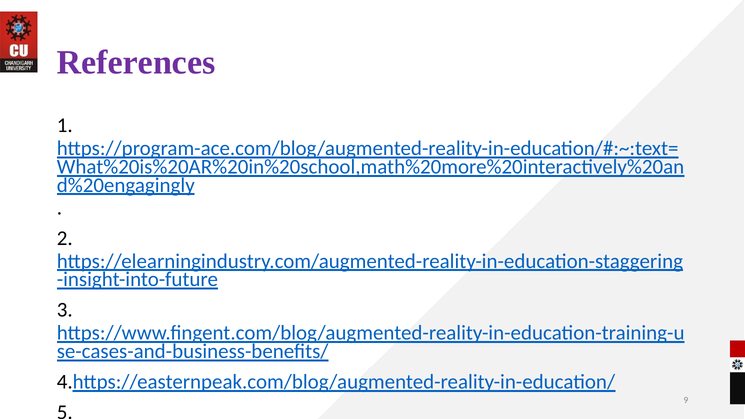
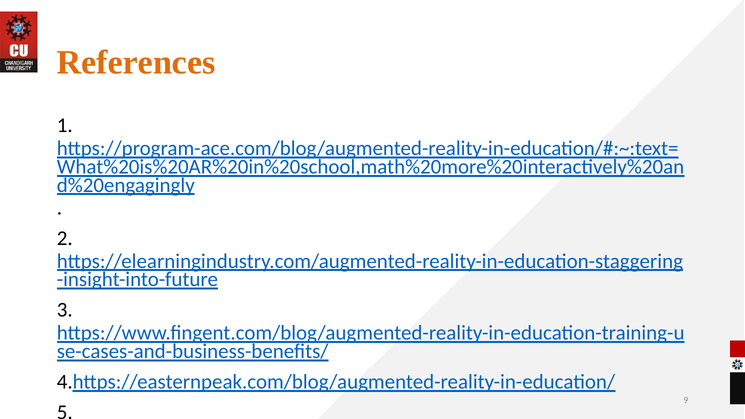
References colour: purple -> orange (136, 63)
